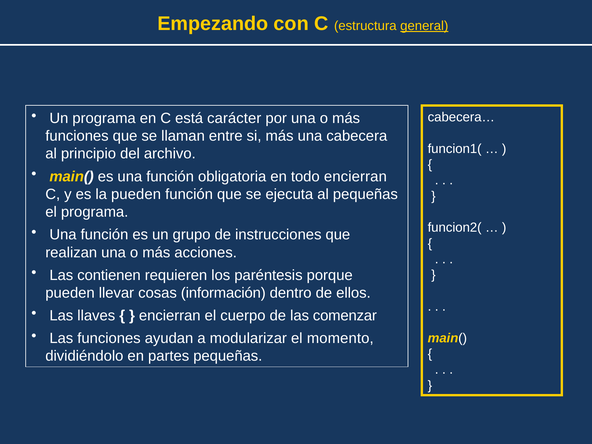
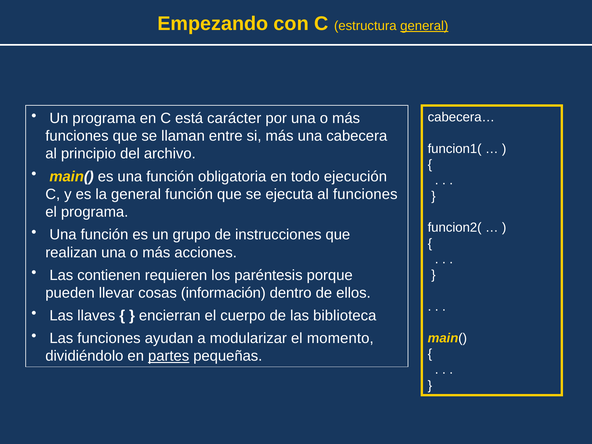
todo encierran: encierran -> ejecución (355, 176)
la pueden: pueden -> general (136, 194)
al pequeñas: pequeñas -> funciones (365, 194)
comenzar: comenzar -> biblioteca (345, 316)
partes underline: none -> present (169, 356)
